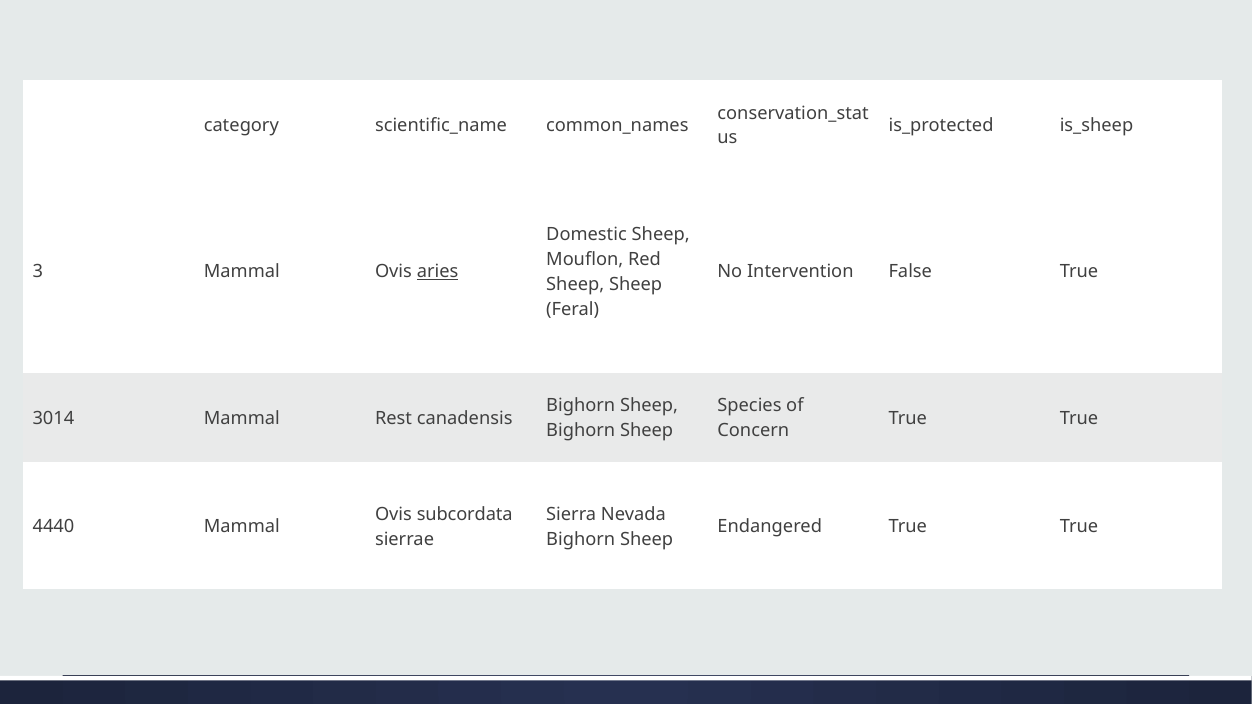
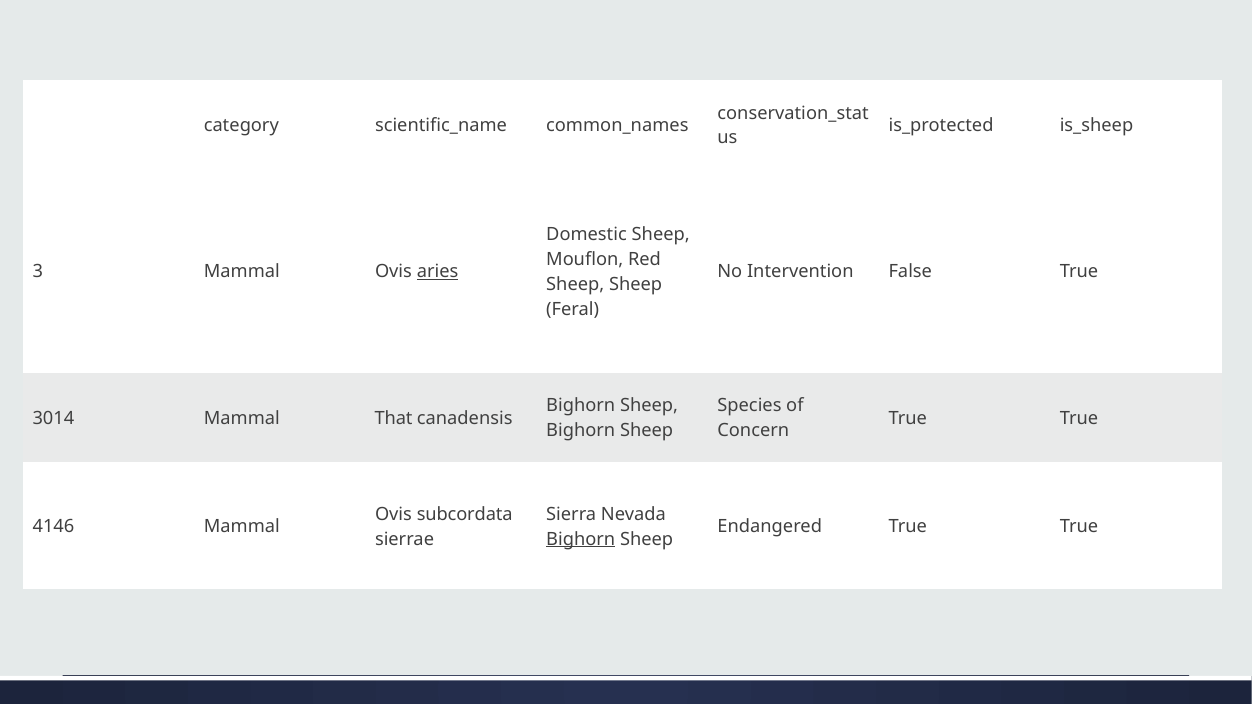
Rest: Rest -> That (394, 419)
4440: 4440 -> 4146 (53, 527)
Bighorn underline: none -> present (581, 539)
